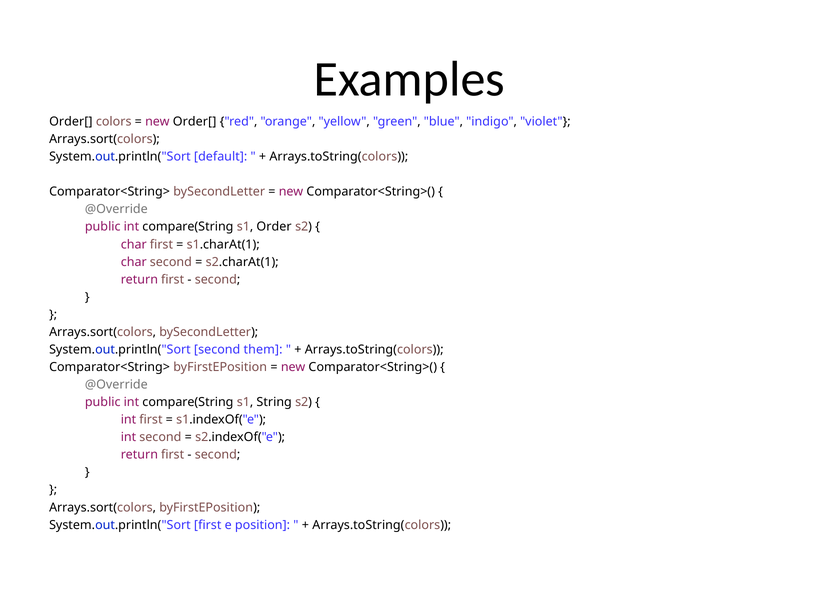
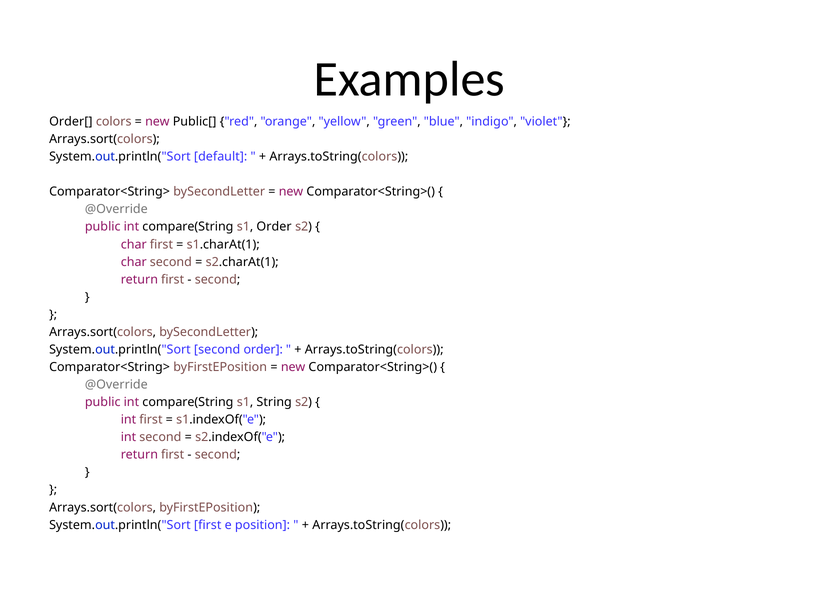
new Order[: Order[ -> Public[ (195, 122)
second them: them -> order (263, 350)
